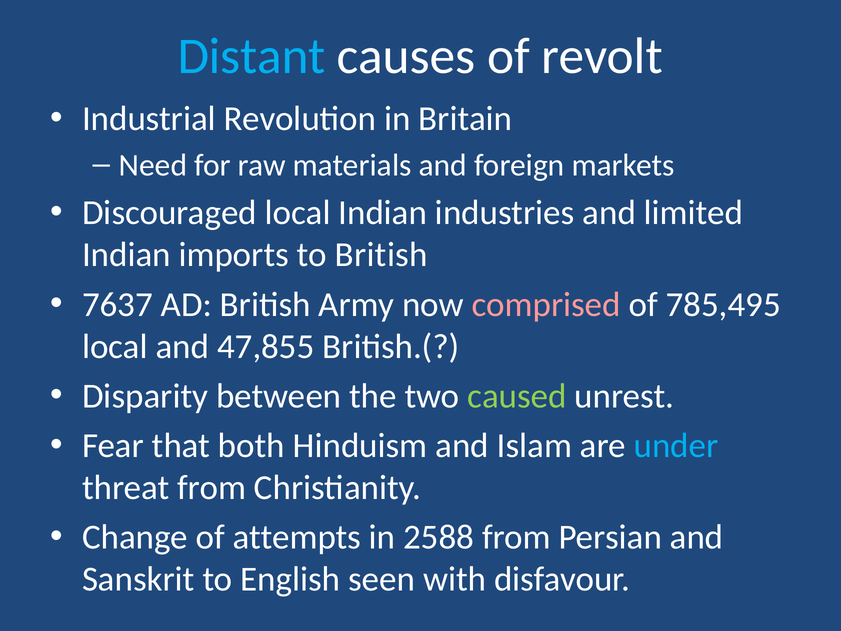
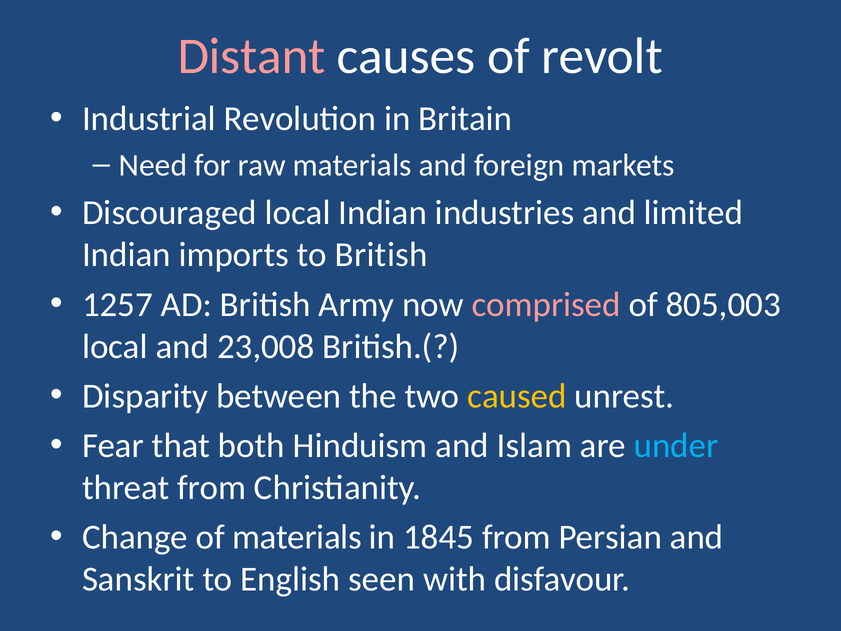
Distant colour: light blue -> pink (252, 56)
7637: 7637 -> 1257 (117, 304)
785,495: 785,495 -> 805,003 (723, 304)
47,855: 47,855 -> 23,008 (266, 346)
caused colour: light green -> yellow (517, 396)
of attempts: attempts -> materials (297, 537)
2588: 2588 -> 1845 (439, 537)
